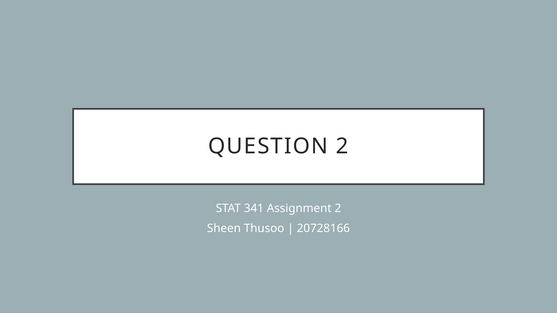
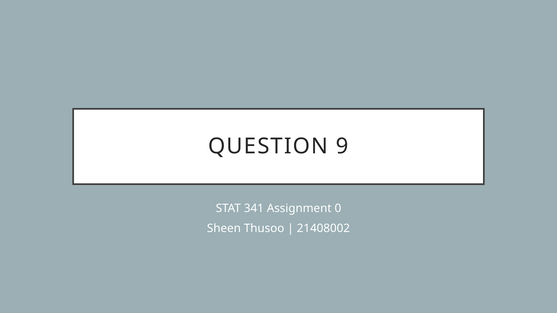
QUESTION 2: 2 -> 9 (342, 146)
Assignment 2: 2 -> 0 (338, 209)
20728166: 20728166 -> 21408002 (323, 228)
